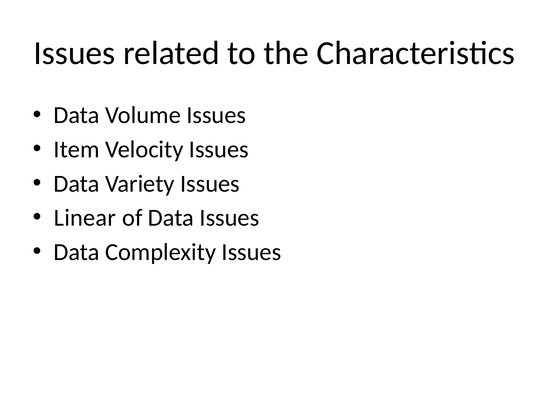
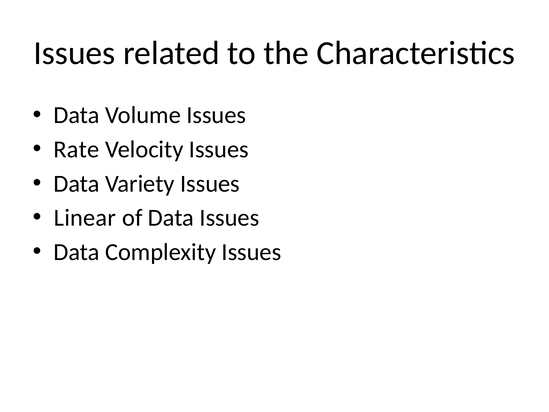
Item: Item -> Rate (76, 149)
